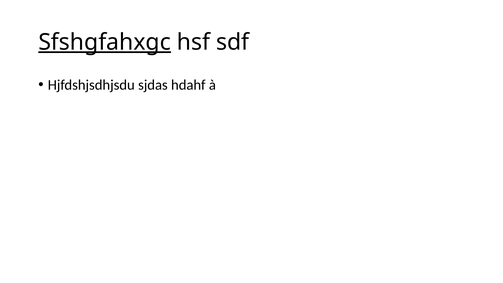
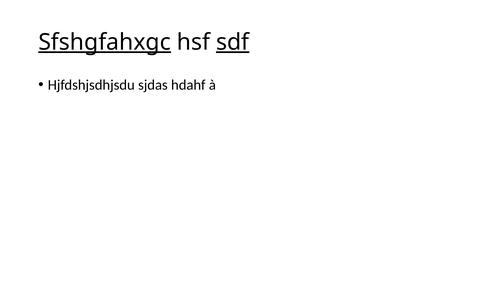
sdf underline: none -> present (233, 42)
